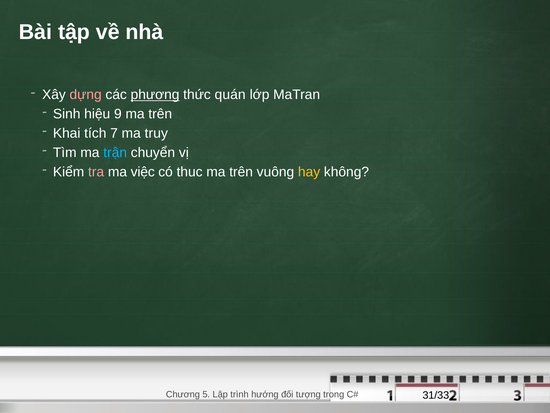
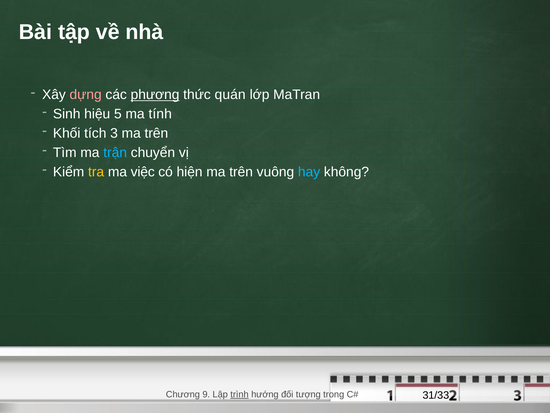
9: 9 -> 5 (118, 114)
trên: trên -> tính (160, 114)
Khai: Khai -> Khối (67, 133)
7: 7 -> 3 (114, 133)
truy: truy -> trên (156, 133)
tra colour: pink -> yellow (96, 172)
thuc: thuc -> hiện (190, 172)
hay colour: yellow -> light blue (309, 172)
5: 5 -> 9 (206, 394)
trình underline: none -> present (240, 394)
